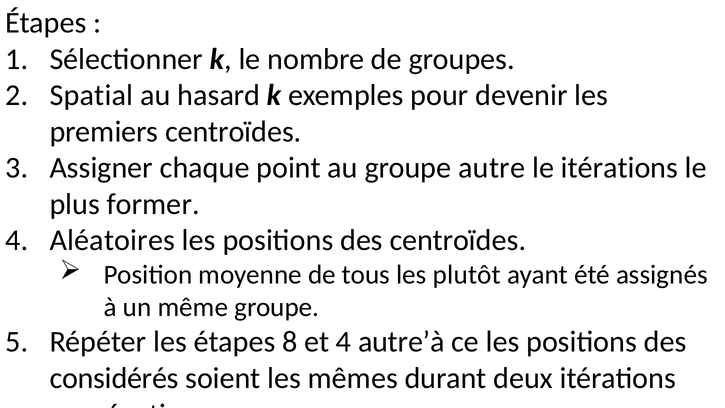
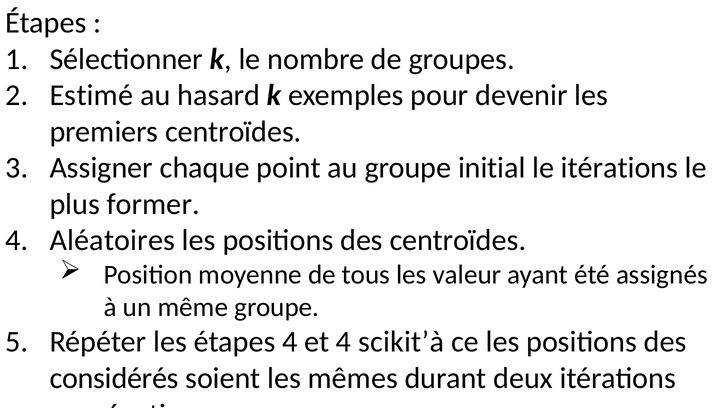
Spatial: Spatial -> Estimé (91, 95)
autre: autre -> initial (492, 168)
les plutôt: plutôt -> valeur (467, 275)
étapes 8: 8 -> 4 (290, 342)
autre’à: autre’à -> scikit’à (401, 342)
